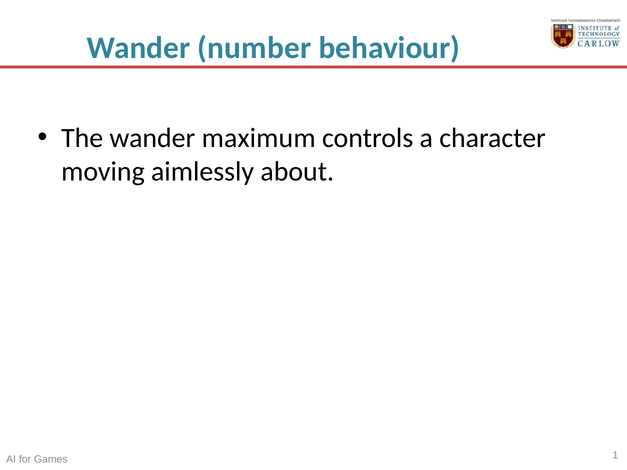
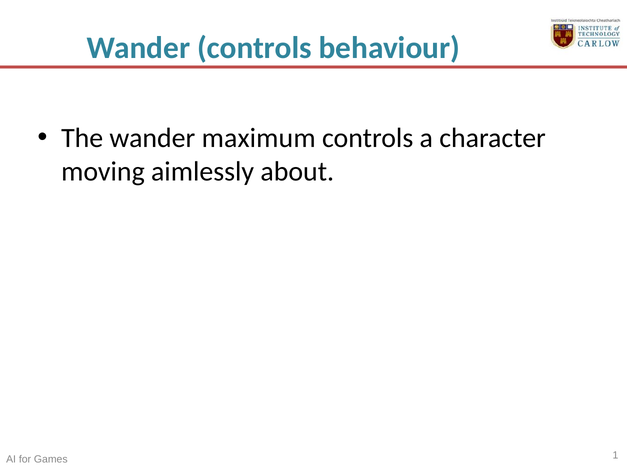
Wander number: number -> controls (254, 48)
